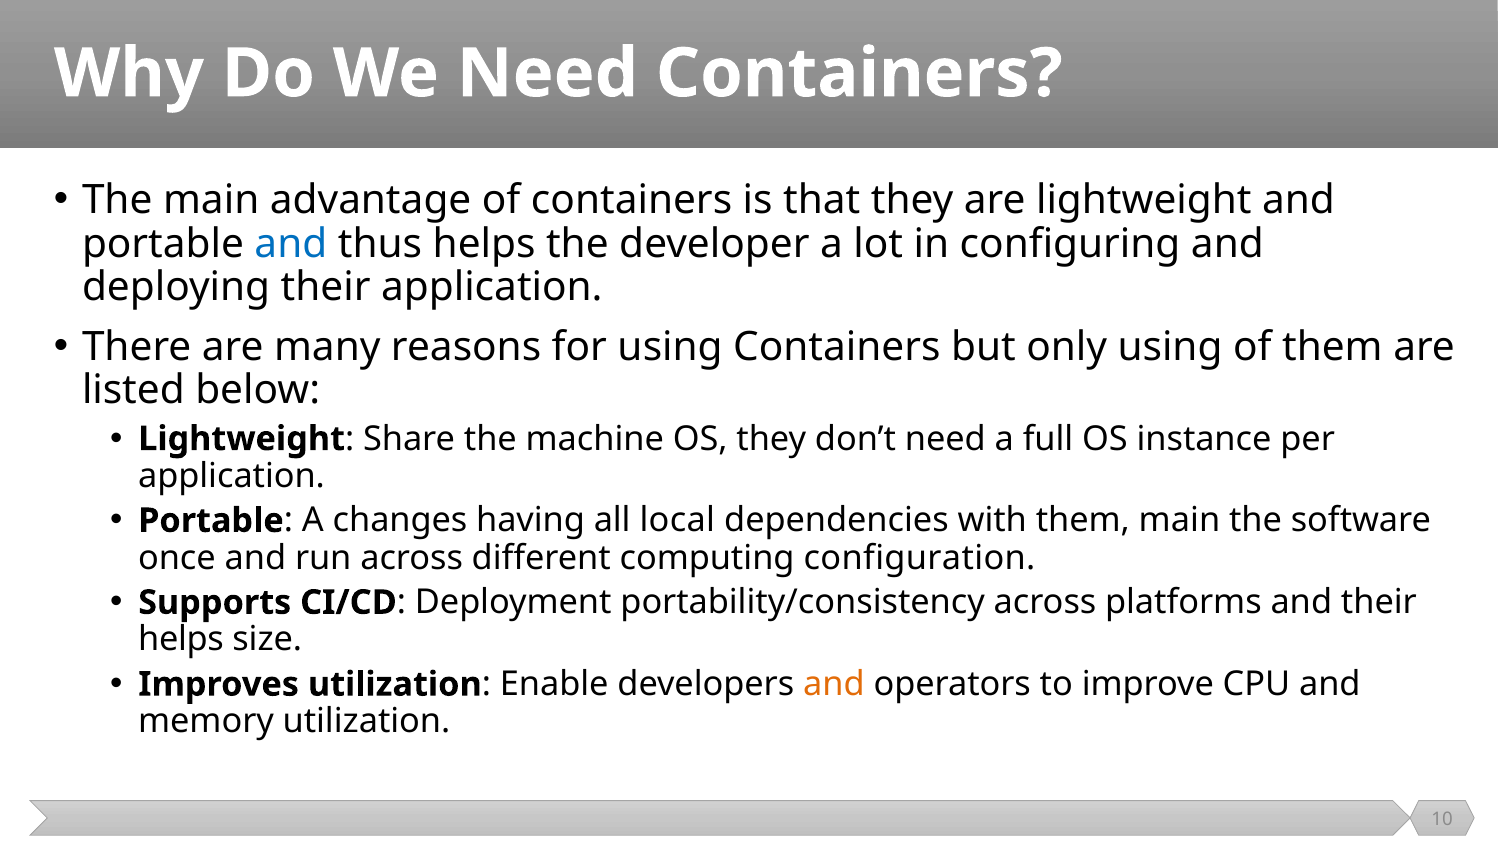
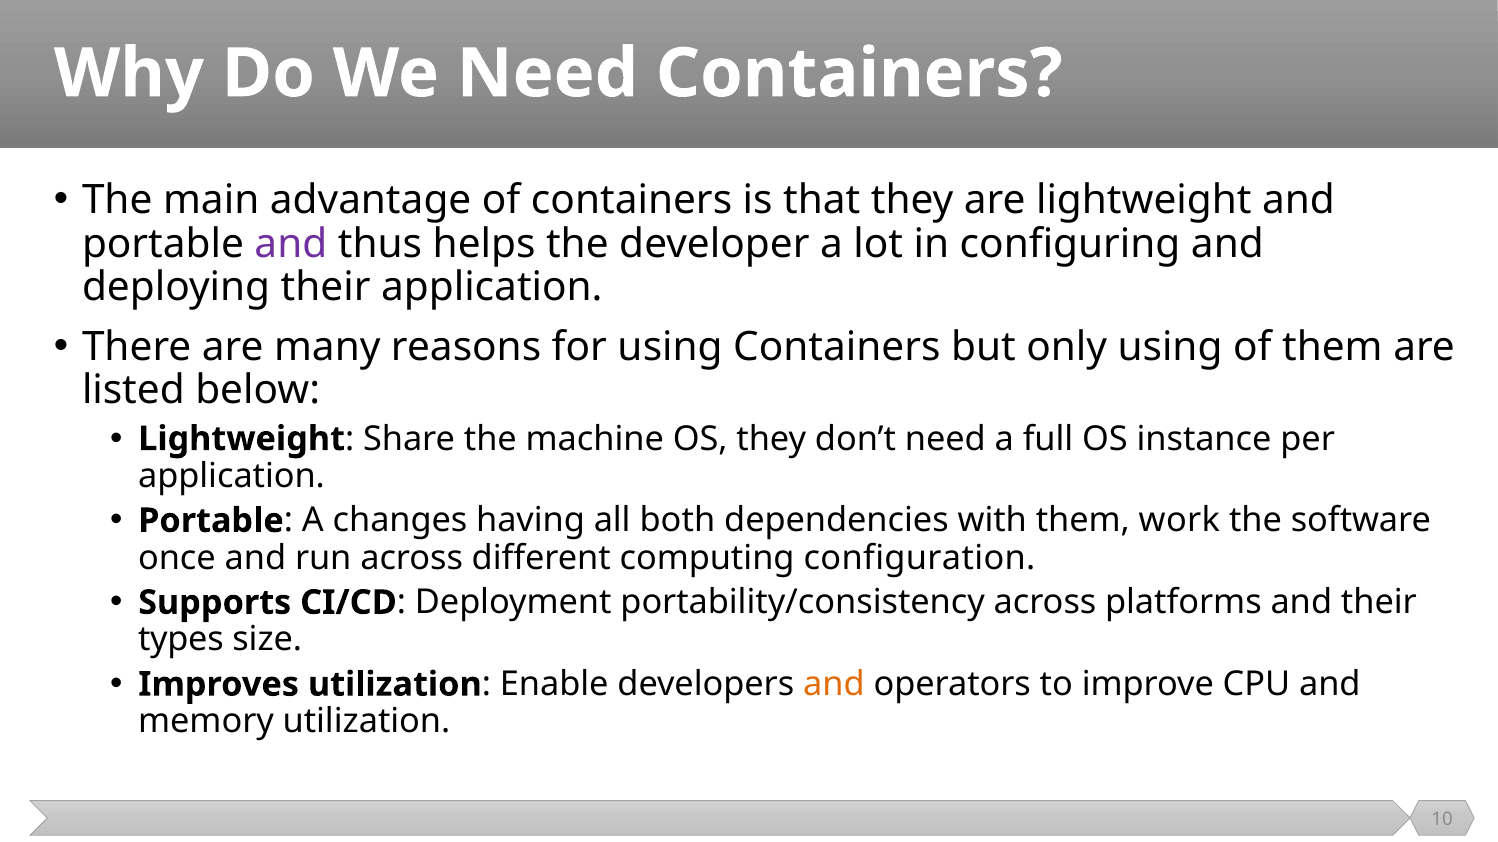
and colour: blue -> purple (291, 244)
local: local -> both (677, 521)
them main: main -> work (1179, 521)
helps: helps -> types (181, 640)
